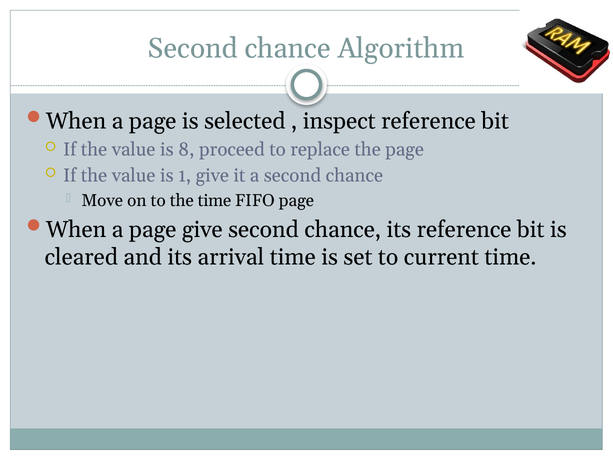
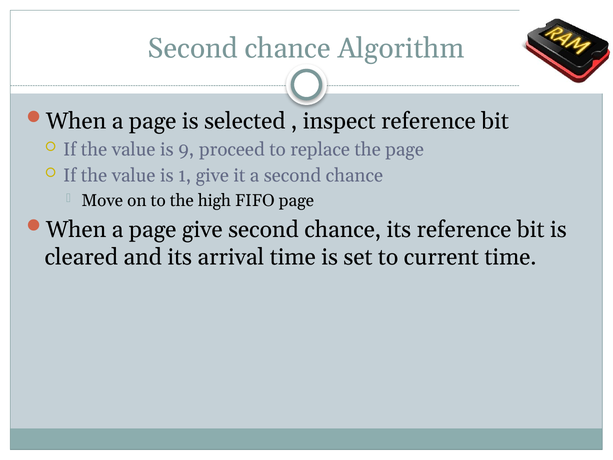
8: 8 -> 9 (186, 149)
the time: time -> high (214, 200)
